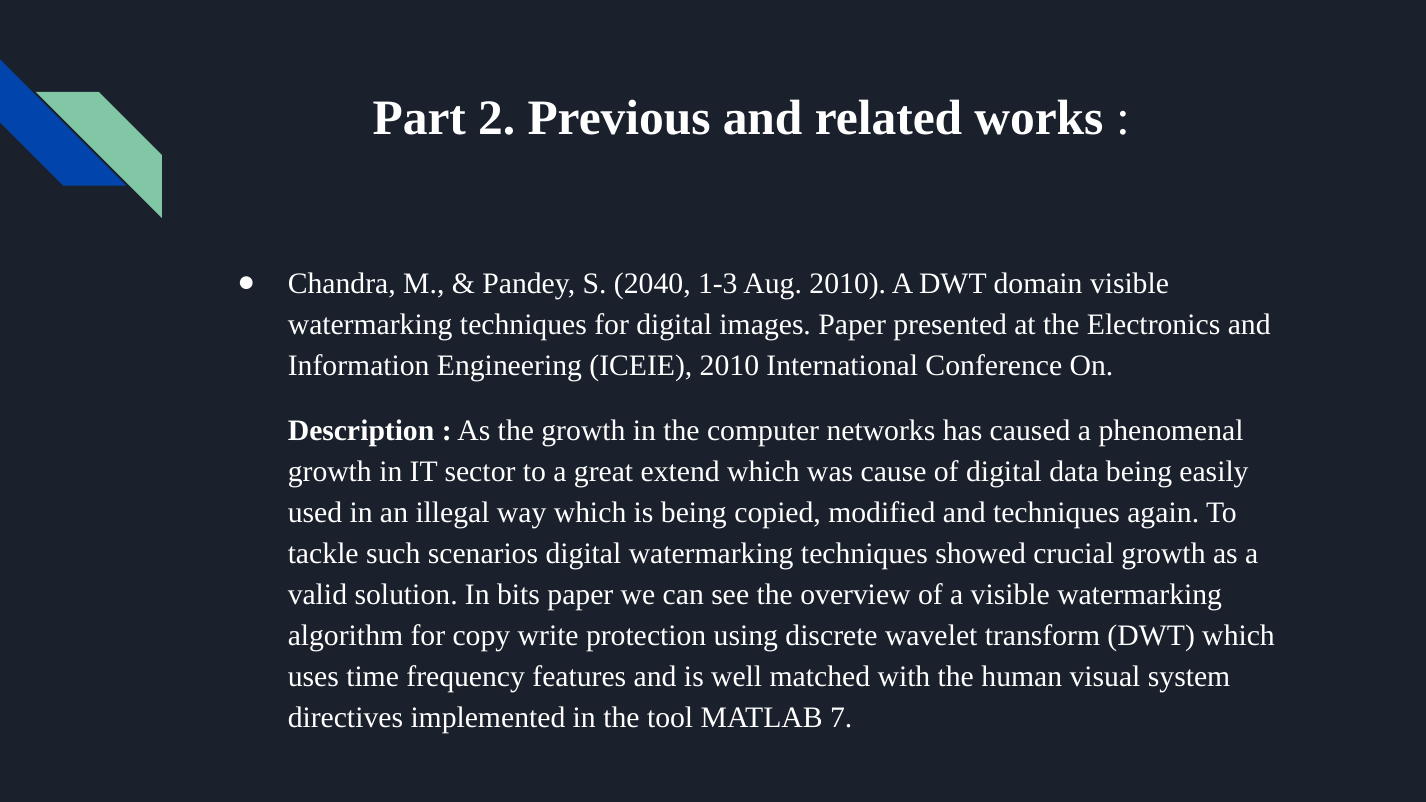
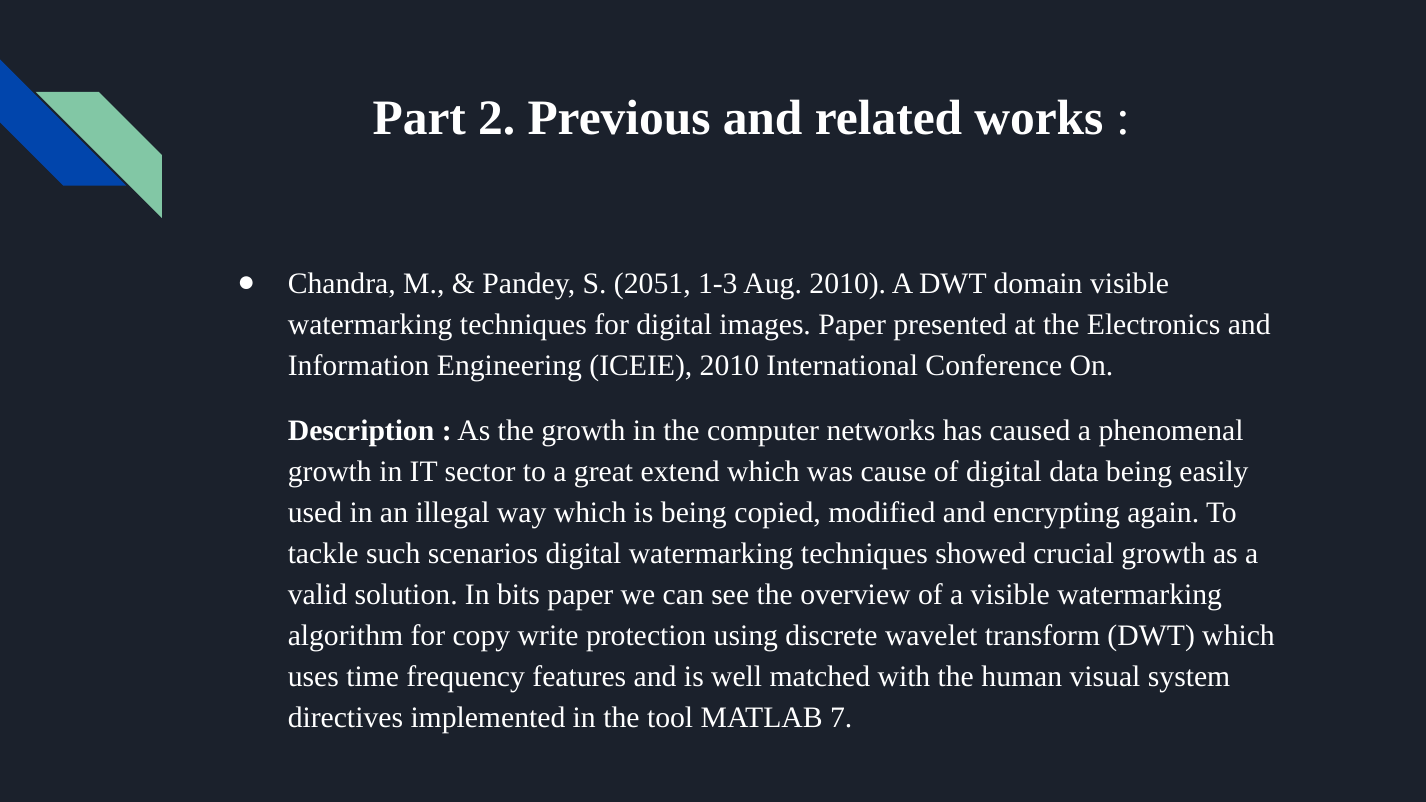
2040: 2040 -> 2051 (652, 284)
and techniques: techniques -> encrypting (1057, 513)
